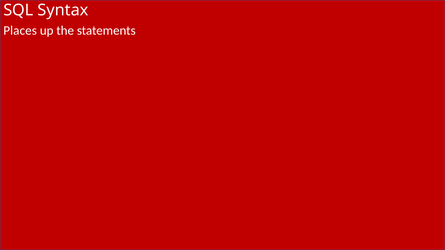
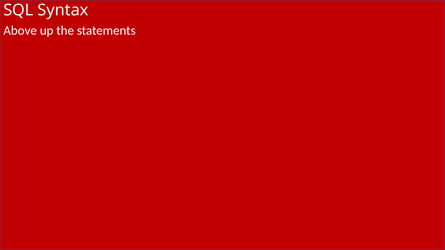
Places: Places -> Above (20, 31)
